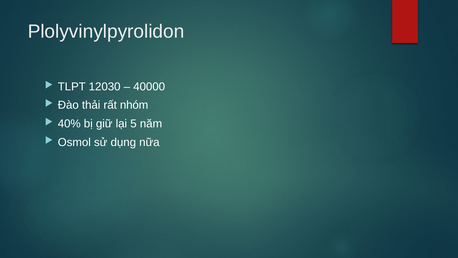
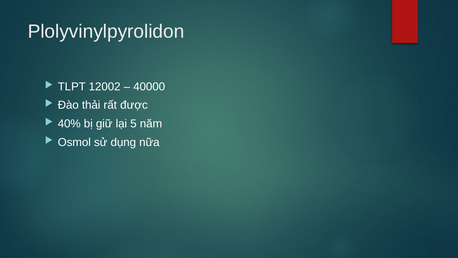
12030: 12030 -> 12002 (105, 87)
nhóm: nhóm -> được (134, 105)
